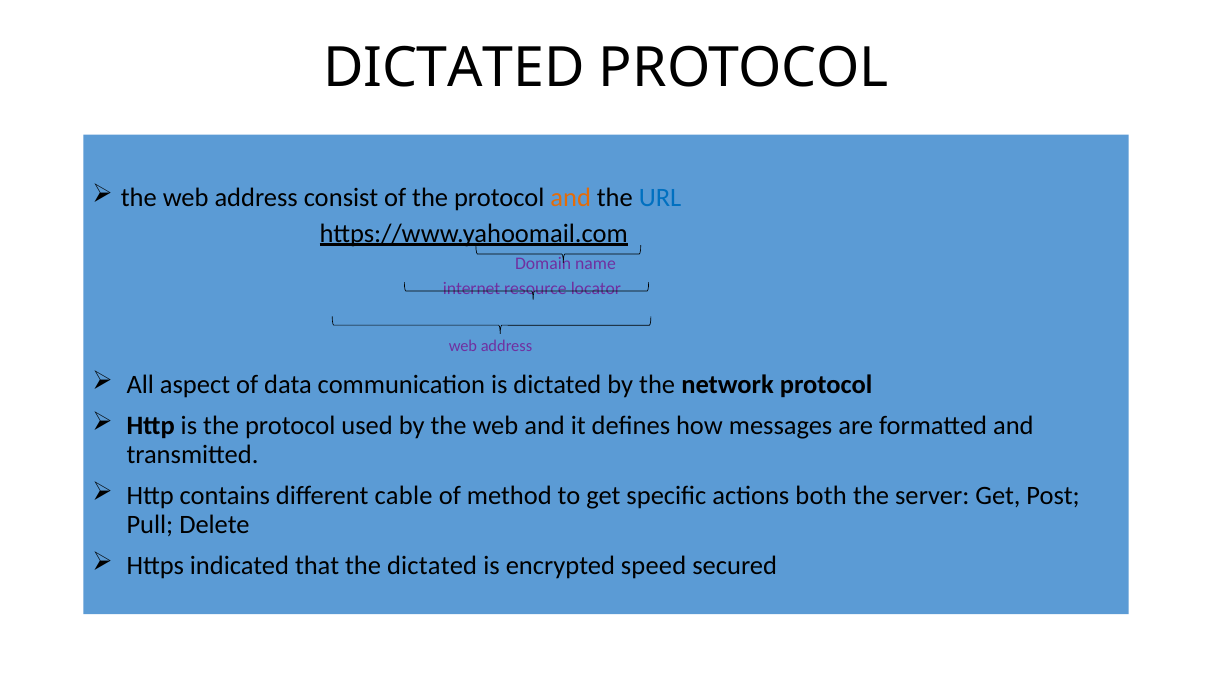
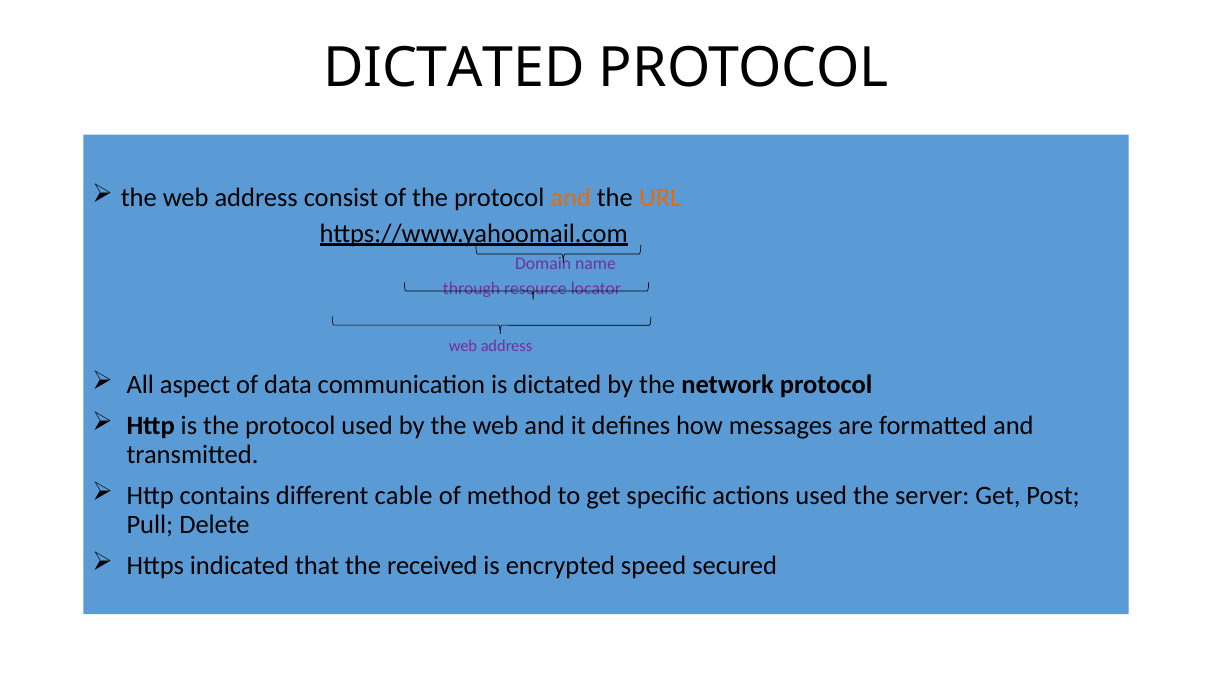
URL colour: blue -> orange (660, 198)
internet: internet -> through (472, 289)
actions both: both -> used (821, 495)
the dictated: dictated -> received (432, 565)
